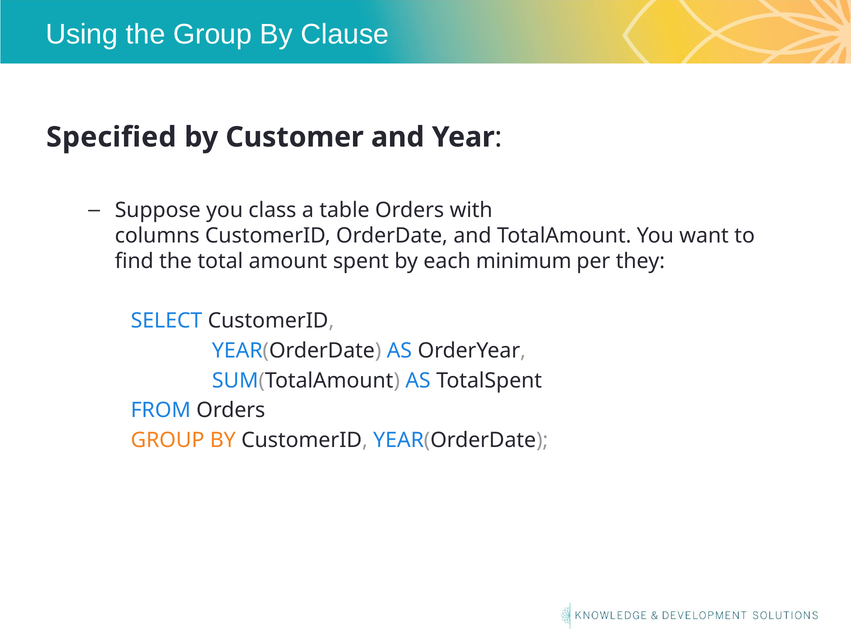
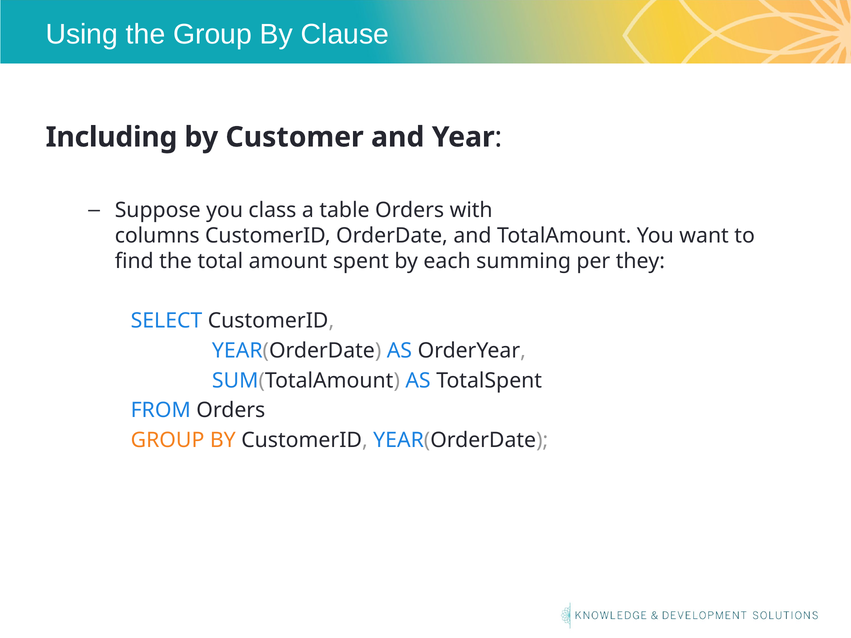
Specified: Specified -> Including (112, 137)
minimum: minimum -> summing (524, 262)
